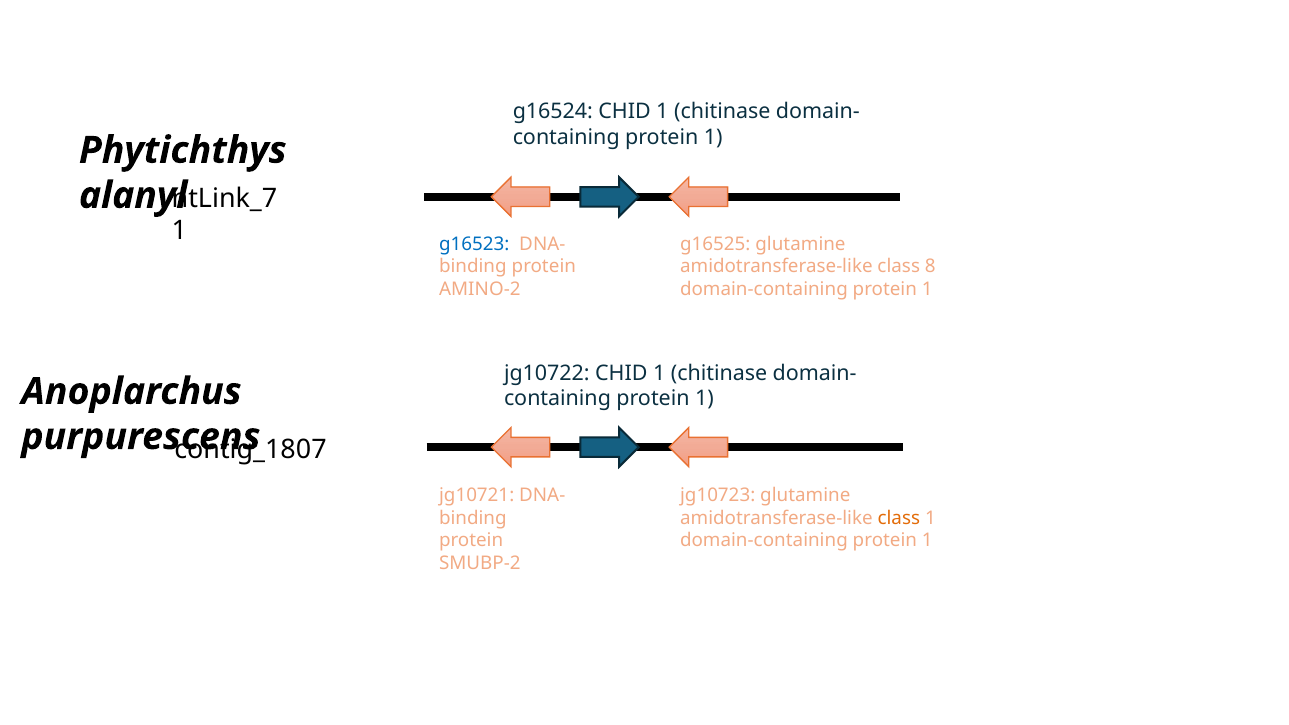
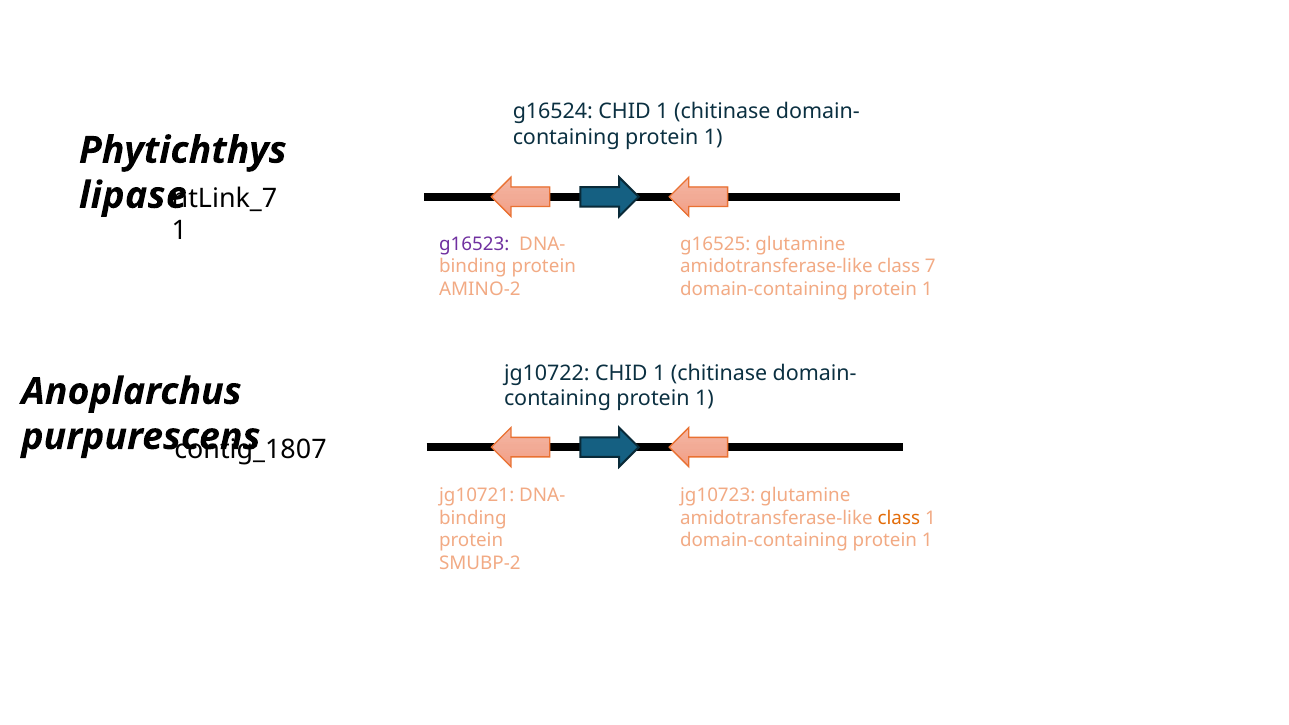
alanyl: alanyl -> lipase (133, 196)
g16523 colour: blue -> purple (474, 244)
8: 8 -> 7 (930, 267)
